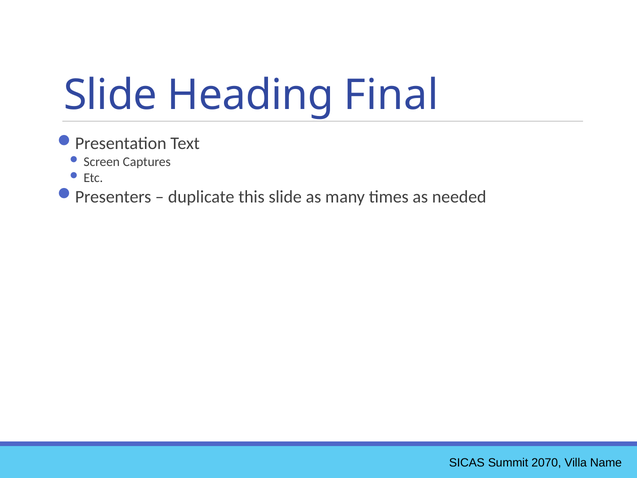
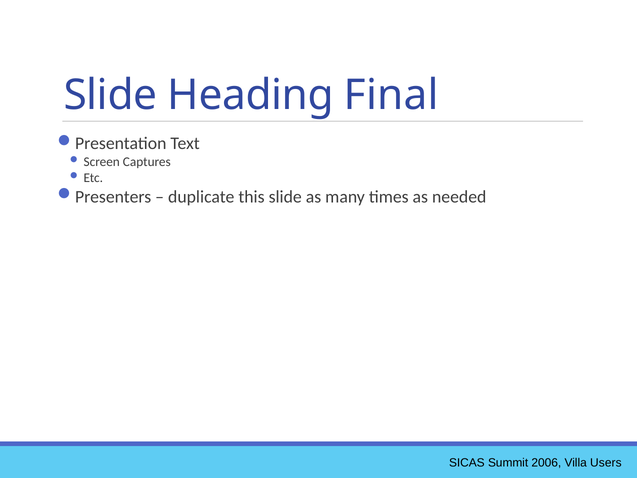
2070: 2070 -> 2006 (546, 462)
Name: Name -> Users (606, 462)
